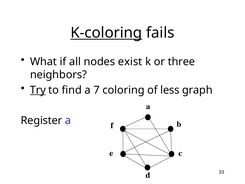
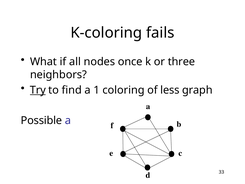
K-coloring underline: present -> none (106, 33)
exist: exist -> once (130, 62)
7: 7 -> 1 (97, 90)
Register: Register -> Possible (41, 120)
